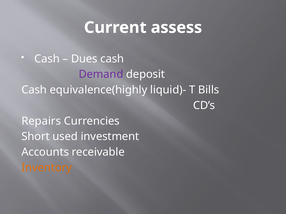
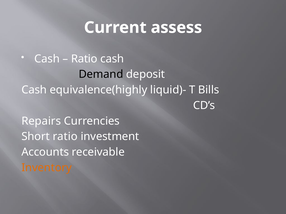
Dues: Dues -> Ratio (84, 59)
Demand colour: purple -> black (101, 74)
Short used: used -> ratio (65, 137)
